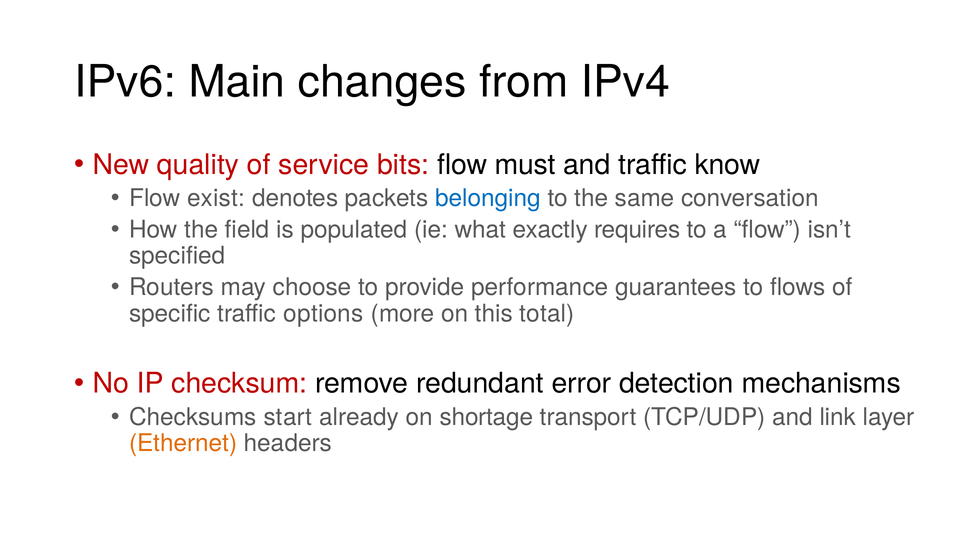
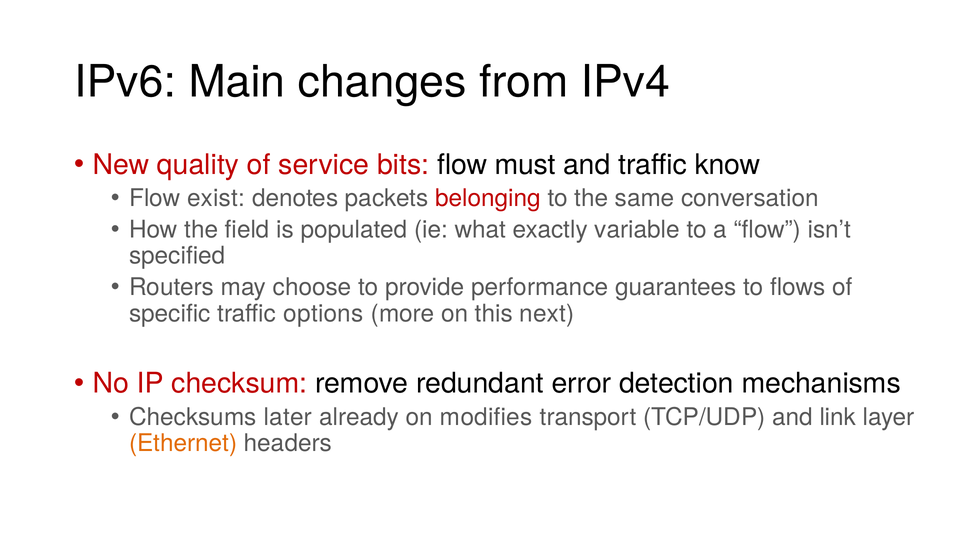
belonging colour: blue -> red (488, 198)
requires: requires -> variable (637, 230)
total: total -> next (547, 314)
start: start -> later (288, 417)
shortage: shortage -> modifies (486, 417)
